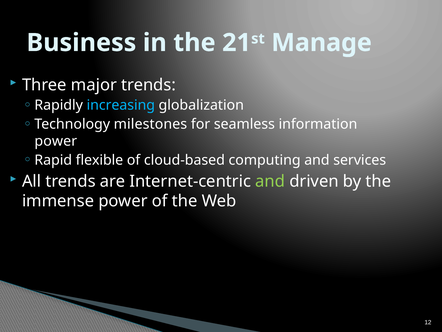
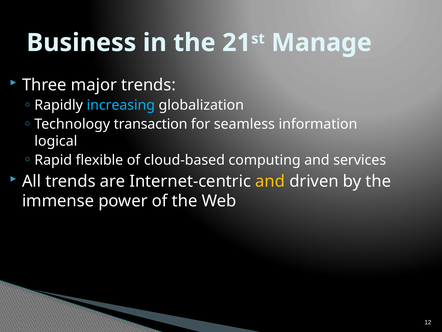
milestones: milestones -> transaction (151, 124)
power: power -> logical (56, 141)
and colour: light green -> yellow (270, 181)
